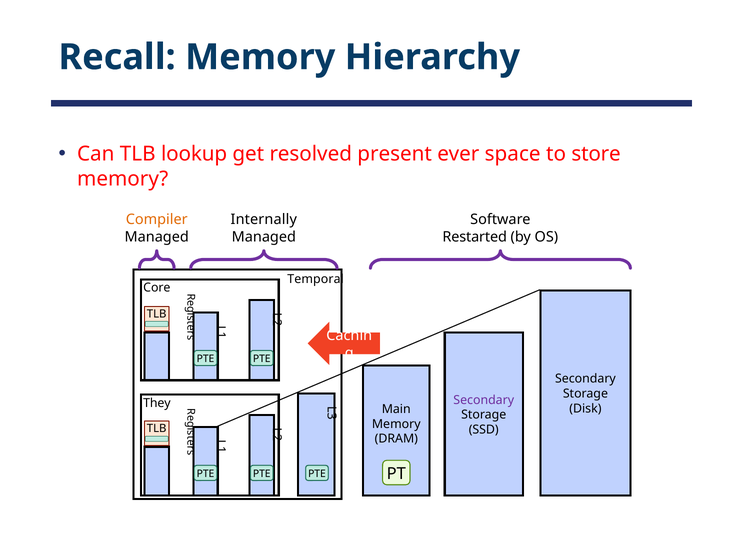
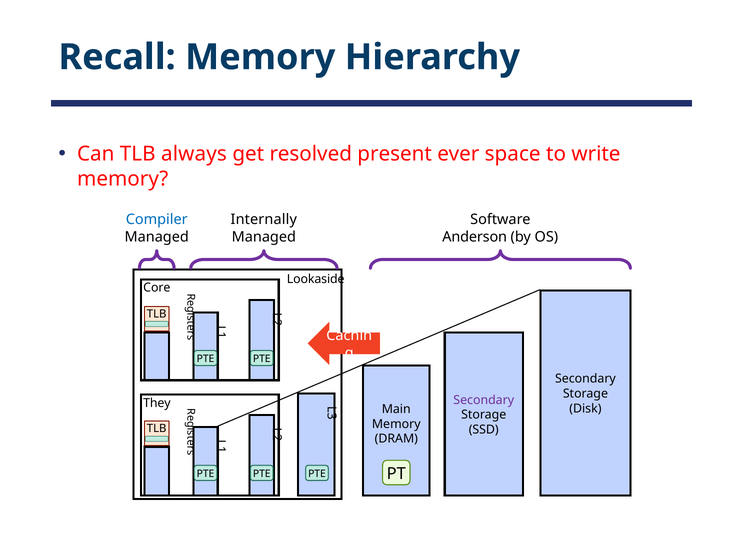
lookup: lookup -> always (194, 154)
store: store -> write (596, 154)
Compiler colour: orange -> blue (157, 219)
Restarted: Restarted -> Anderson (475, 237)
Temporal: Temporal -> Lookaside (316, 279)
